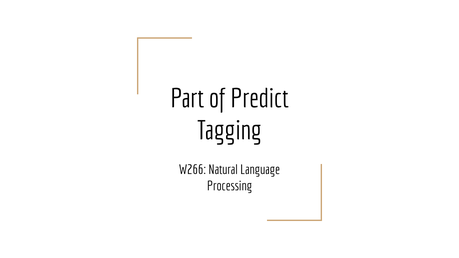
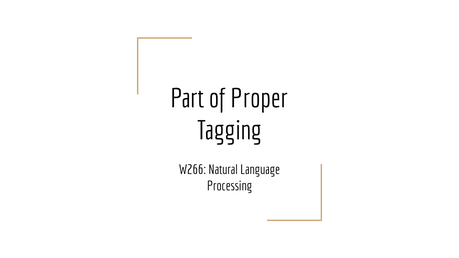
Predict: Predict -> Proper (259, 99)
